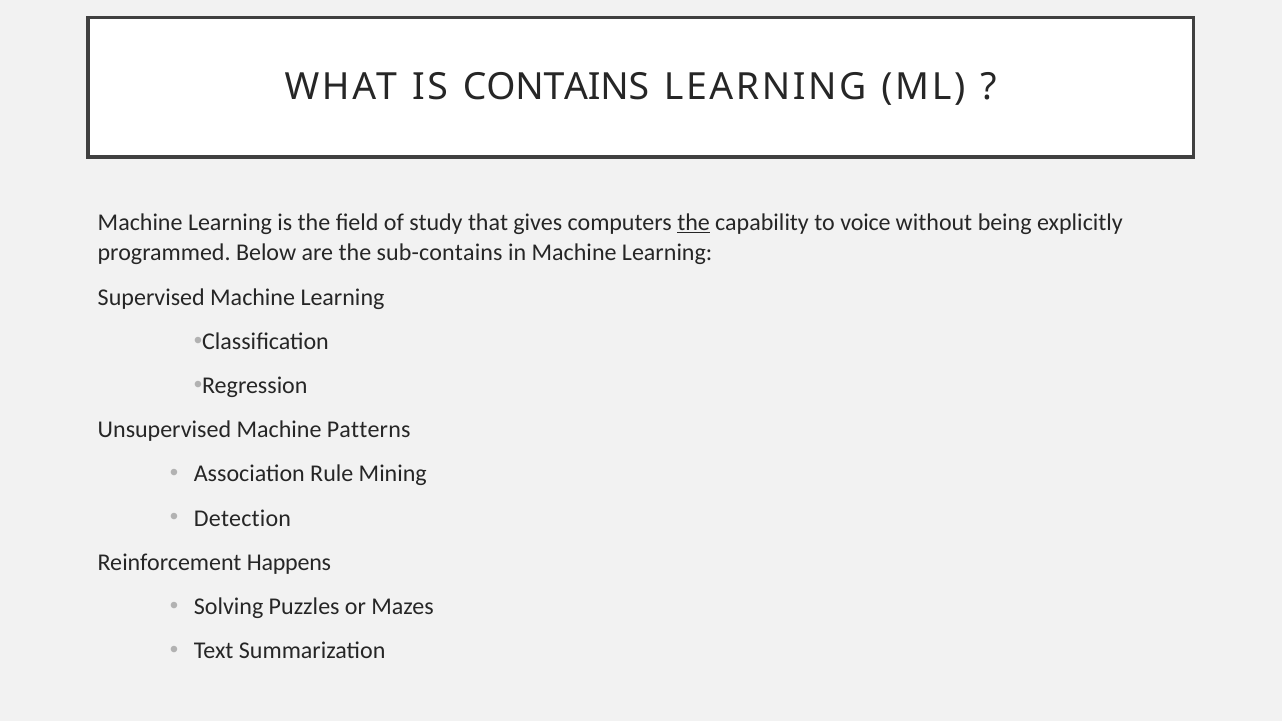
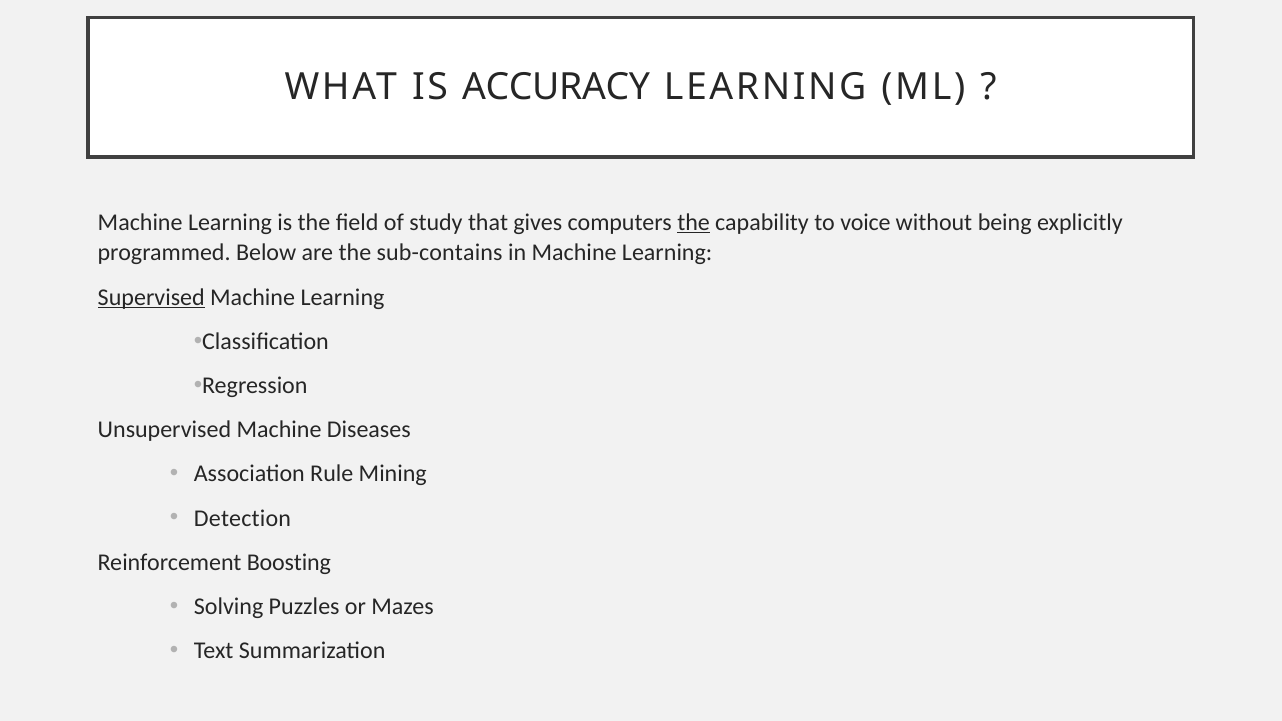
CONTAINS: CONTAINS -> ACCURACY (556, 87)
Supervised underline: none -> present (151, 297)
Patterns: Patterns -> Diseases (369, 430)
Happens: Happens -> Boosting (289, 563)
